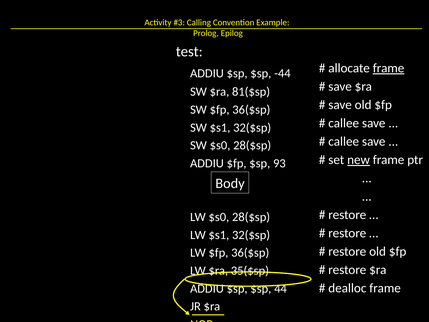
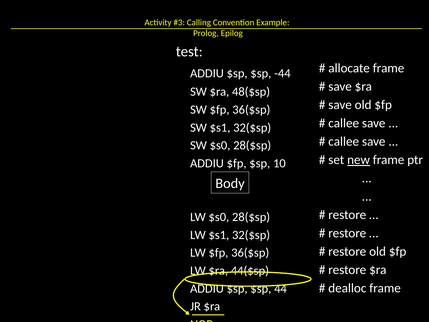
frame underline: present -> none (389, 68)
81($sp: 81($sp -> 48($sp (251, 92)
93: 93 -> 10 (279, 163)
35($sp: 35($sp -> 44($sp (250, 270)
